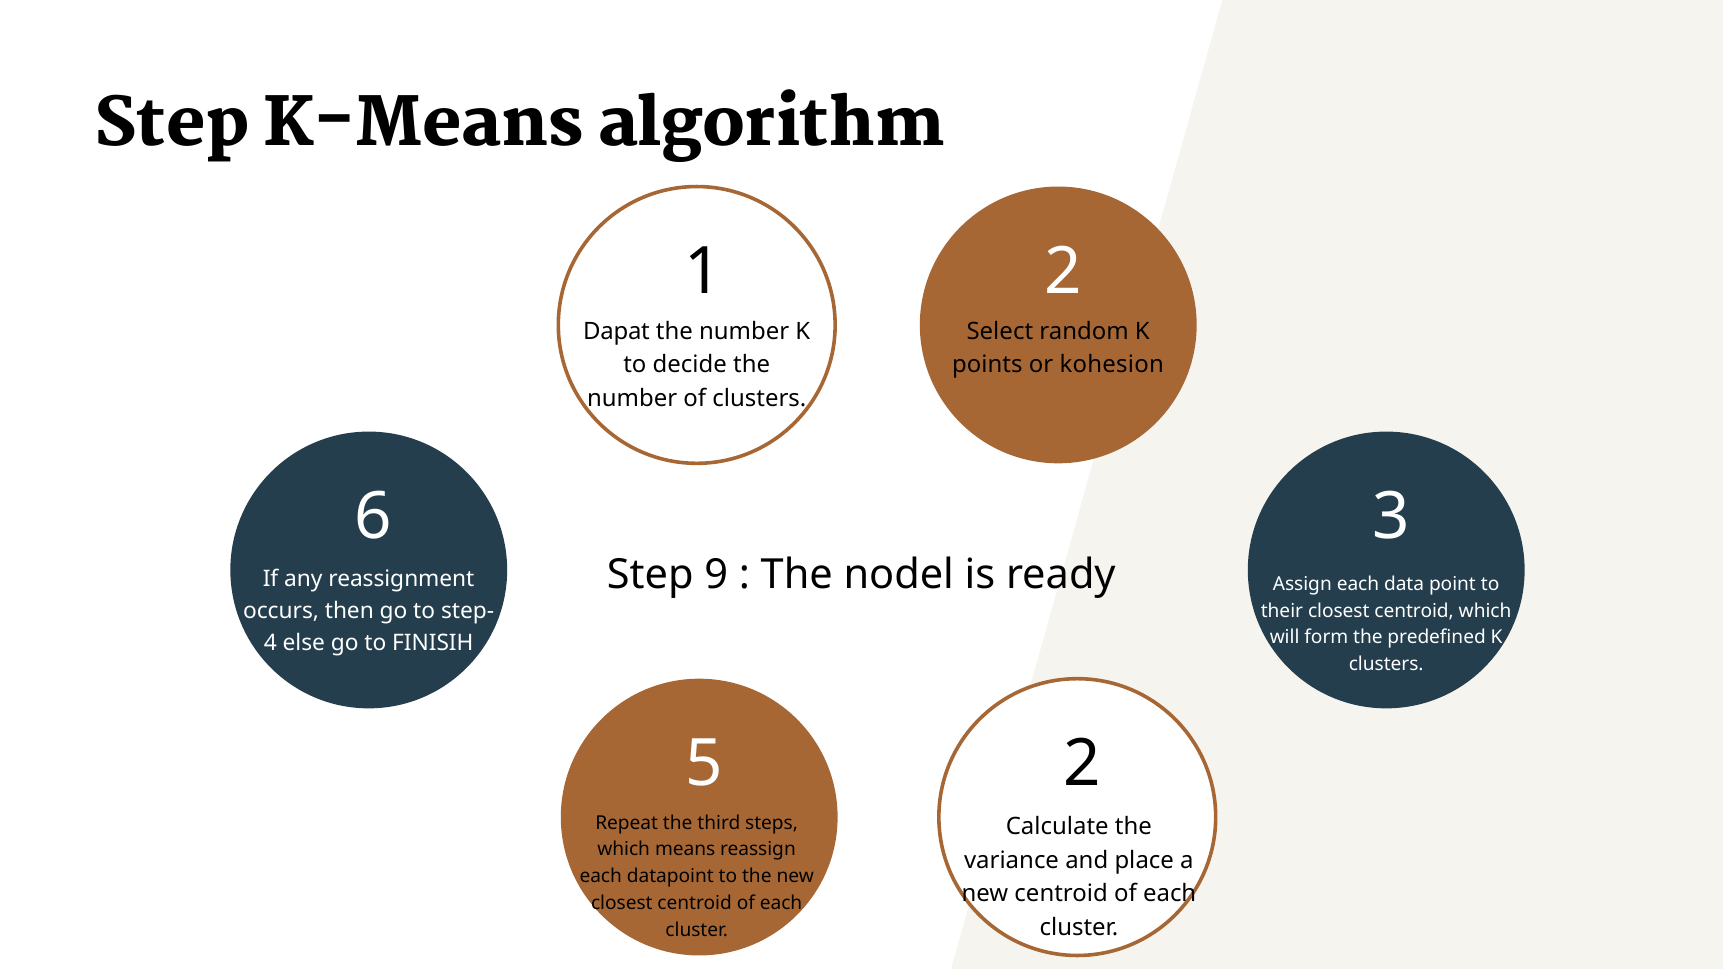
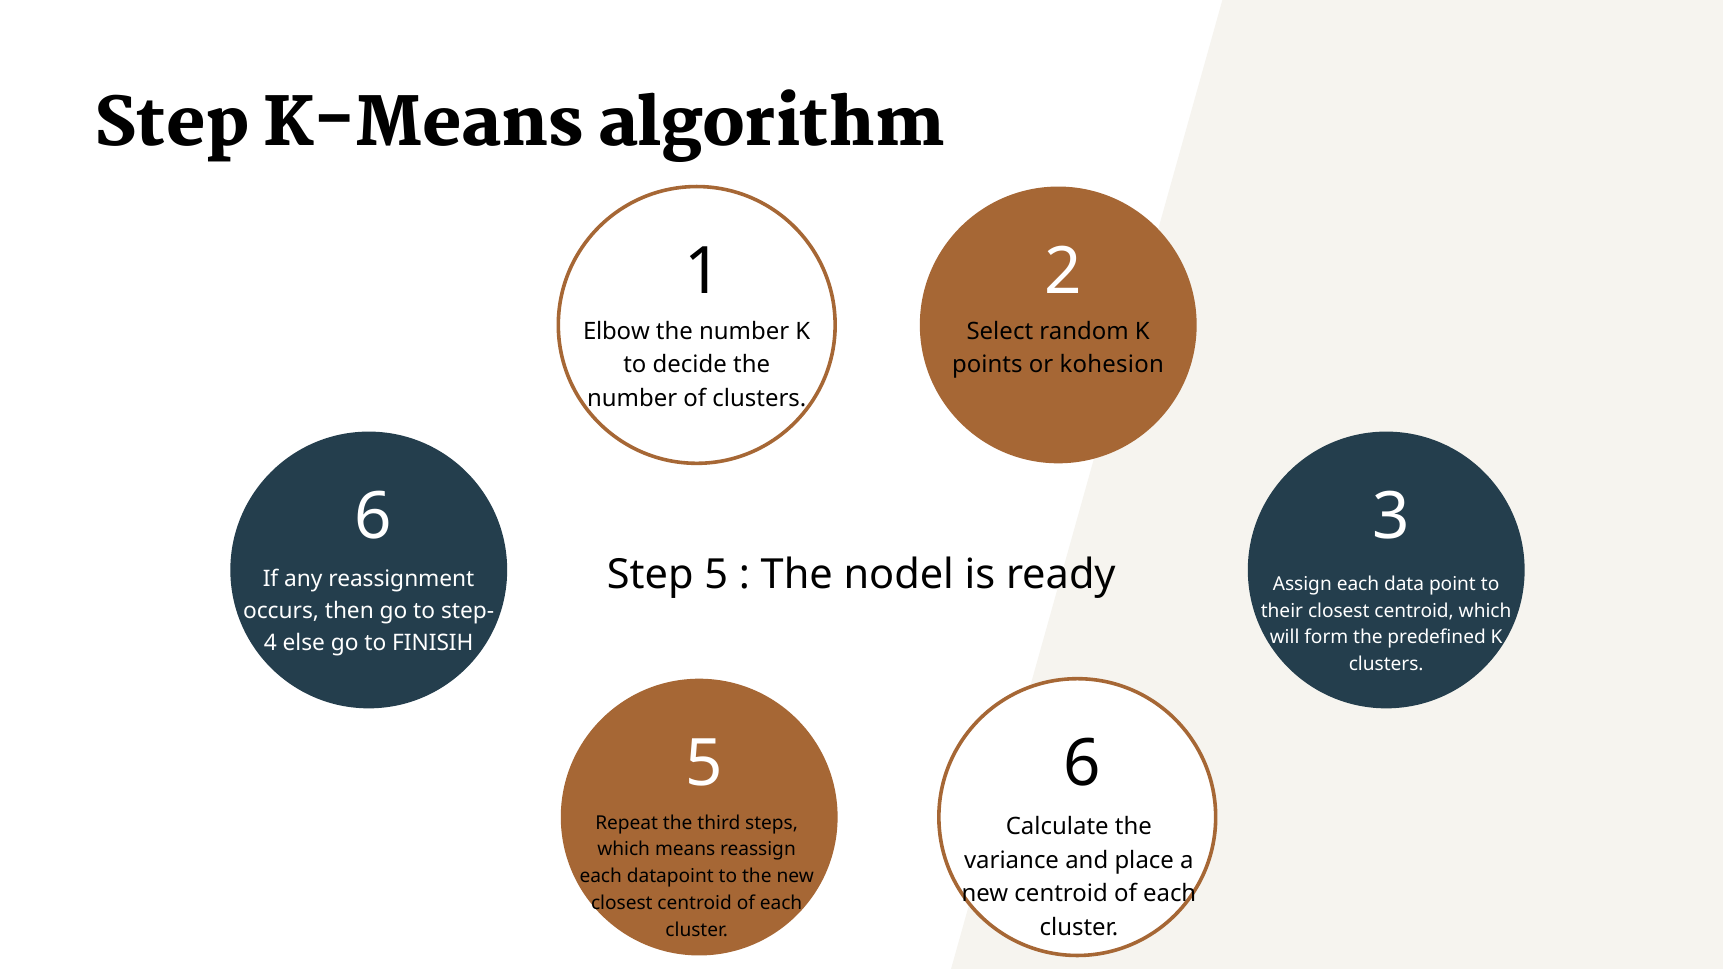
Dapat: Dapat -> Elbow (616, 331)
Step 9: 9 -> 5 (716, 575)
5 2: 2 -> 6 (1082, 764)
